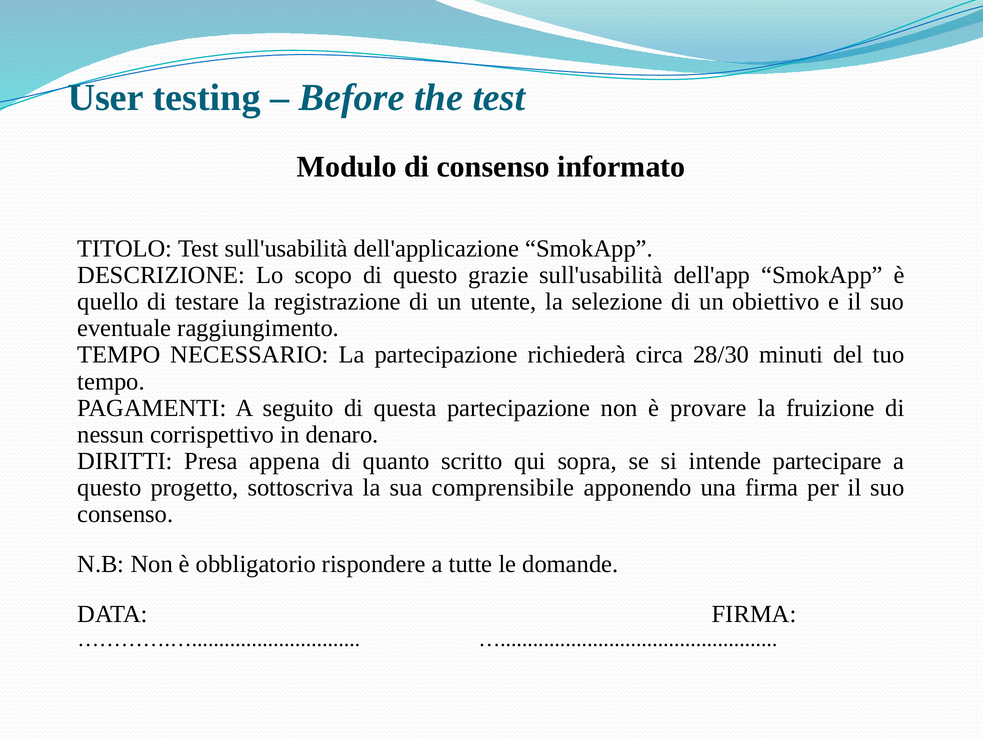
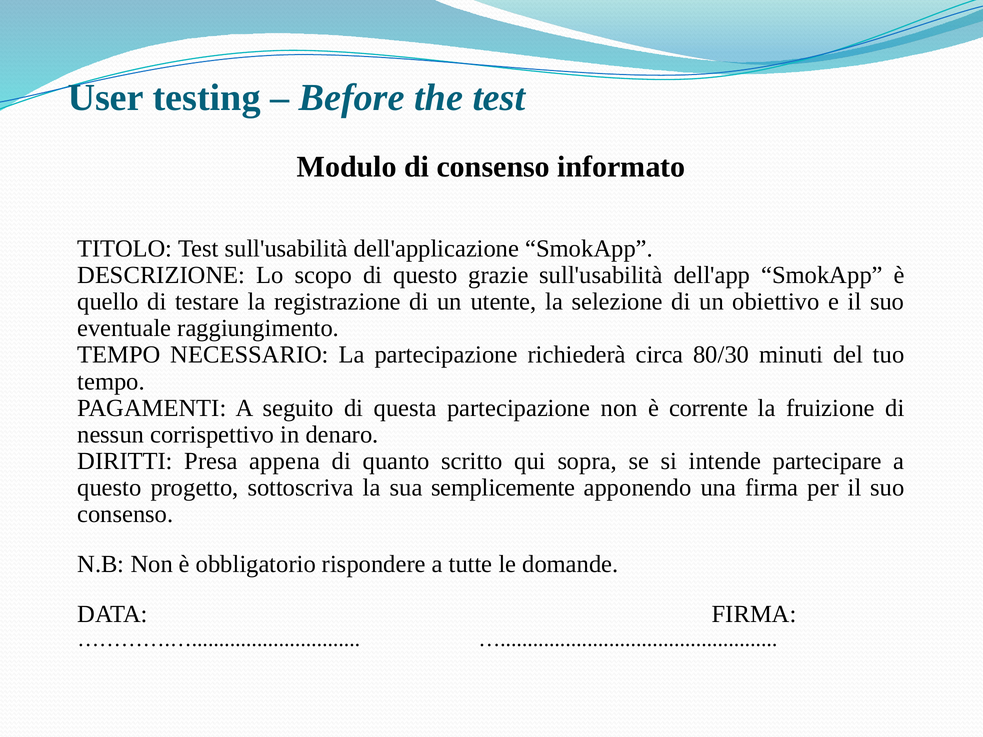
28/30: 28/30 -> 80/30 (721, 355)
provare: provare -> corrente (709, 408)
comprensibile: comprensibile -> semplicemente (503, 488)
